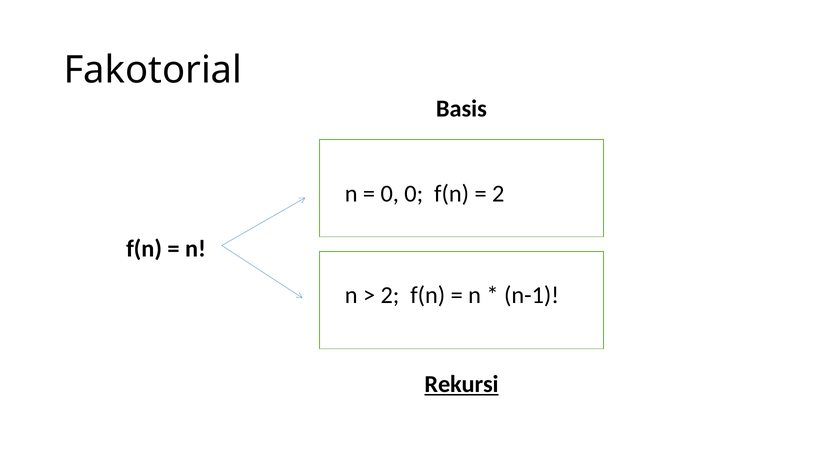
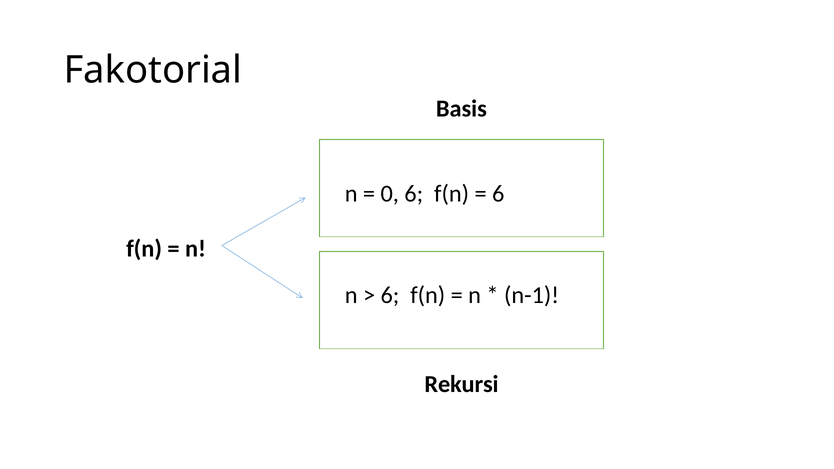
0 0: 0 -> 6 (414, 194)
2: 2 -> 6 (498, 194)
2: 2 -> 6 (390, 295)
Rekursi underline: present -> none (462, 384)
